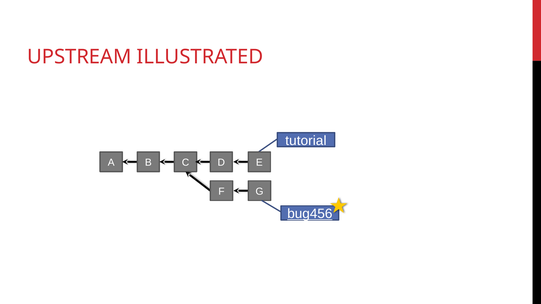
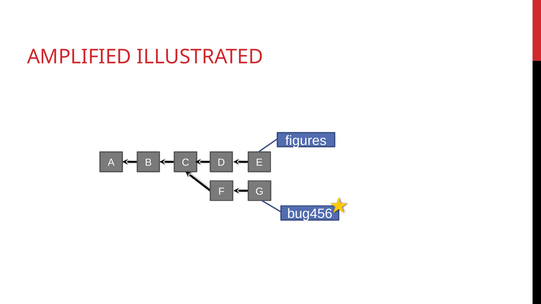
UPSTREAM: UPSTREAM -> AMPLIFIED (79, 57)
tutorial: tutorial -> figures (306, 141)
bug456 underline: present -> none (310, 214)
